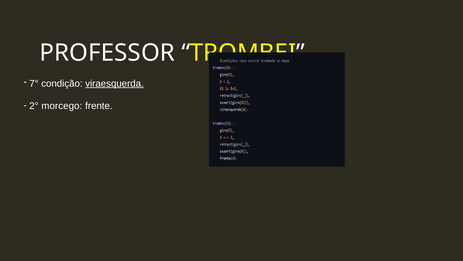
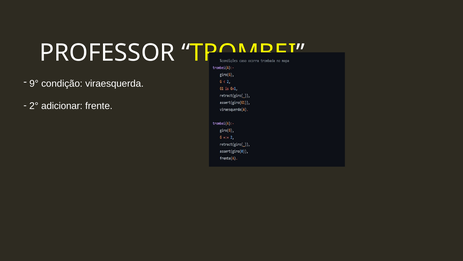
7°: 7° -> 9° (34, 83)
viraesquerda underline: present -> none (115, 83)
morcego: morcego -> adicionar (62, 106)
